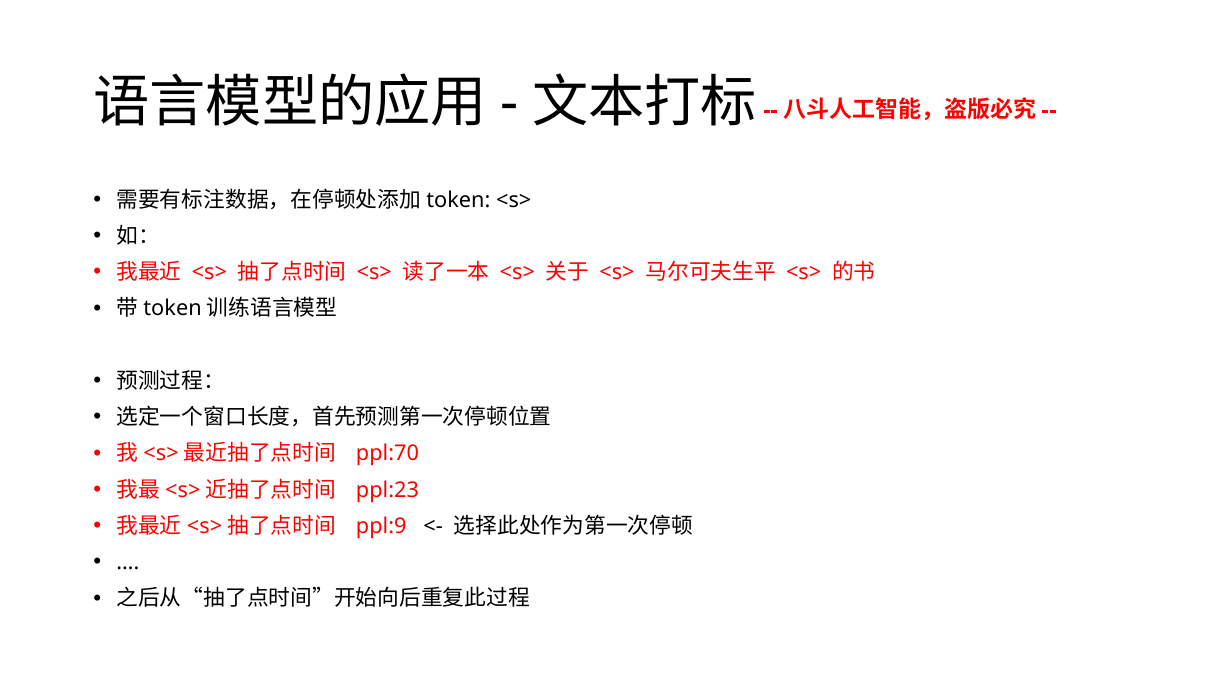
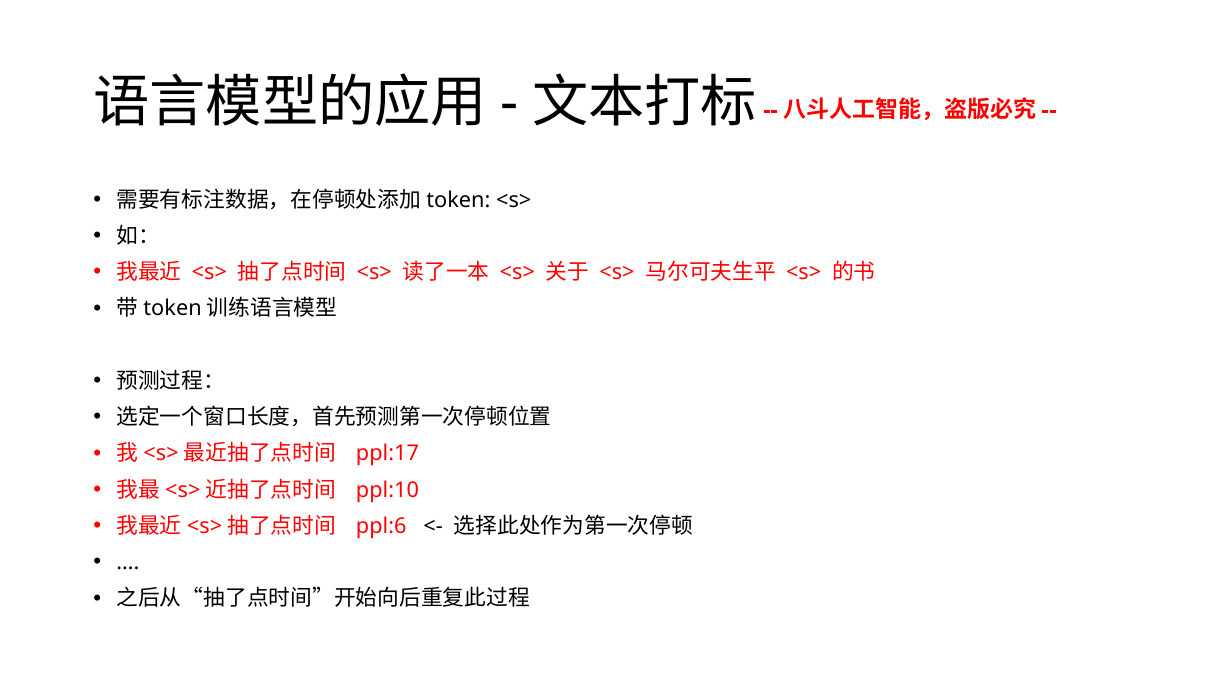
ppl:70: ppl:70 -> ppl:17 (387, 453)
ppl:23: ppl:23 -> ppl:10 (387, 490)
ppl:9: ppl:9 -> ppl:6 (381, 526)
